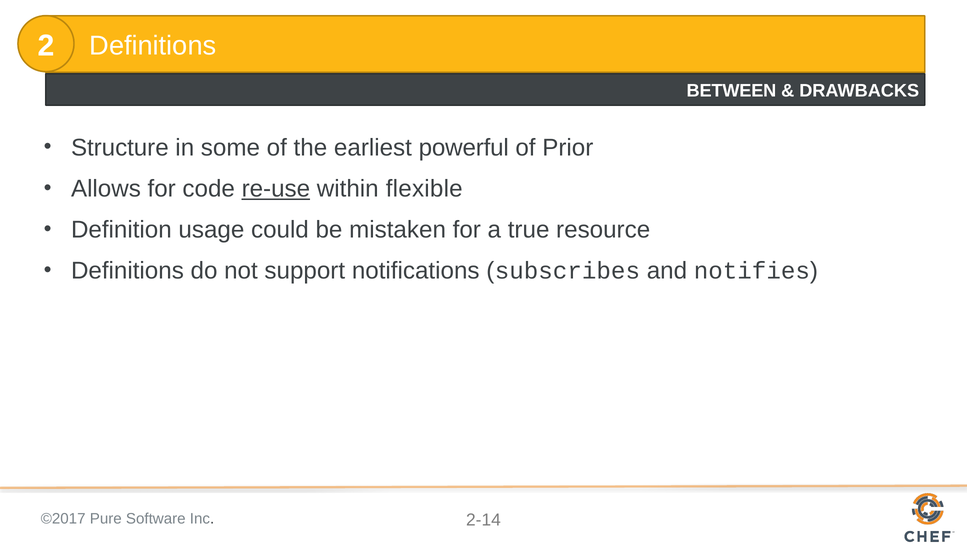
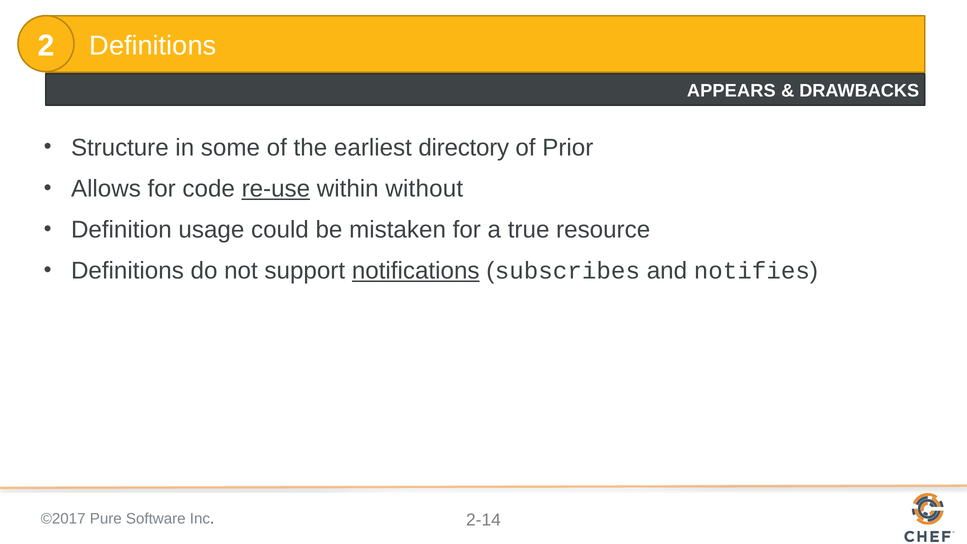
BETWEEN: BETWEEN -> APPEARS (731, 91)
powerful: powerful -> directory (464, 148)
flexible: flexible -> without (424, 189)
notifications underline: none -> present (416, 271)
